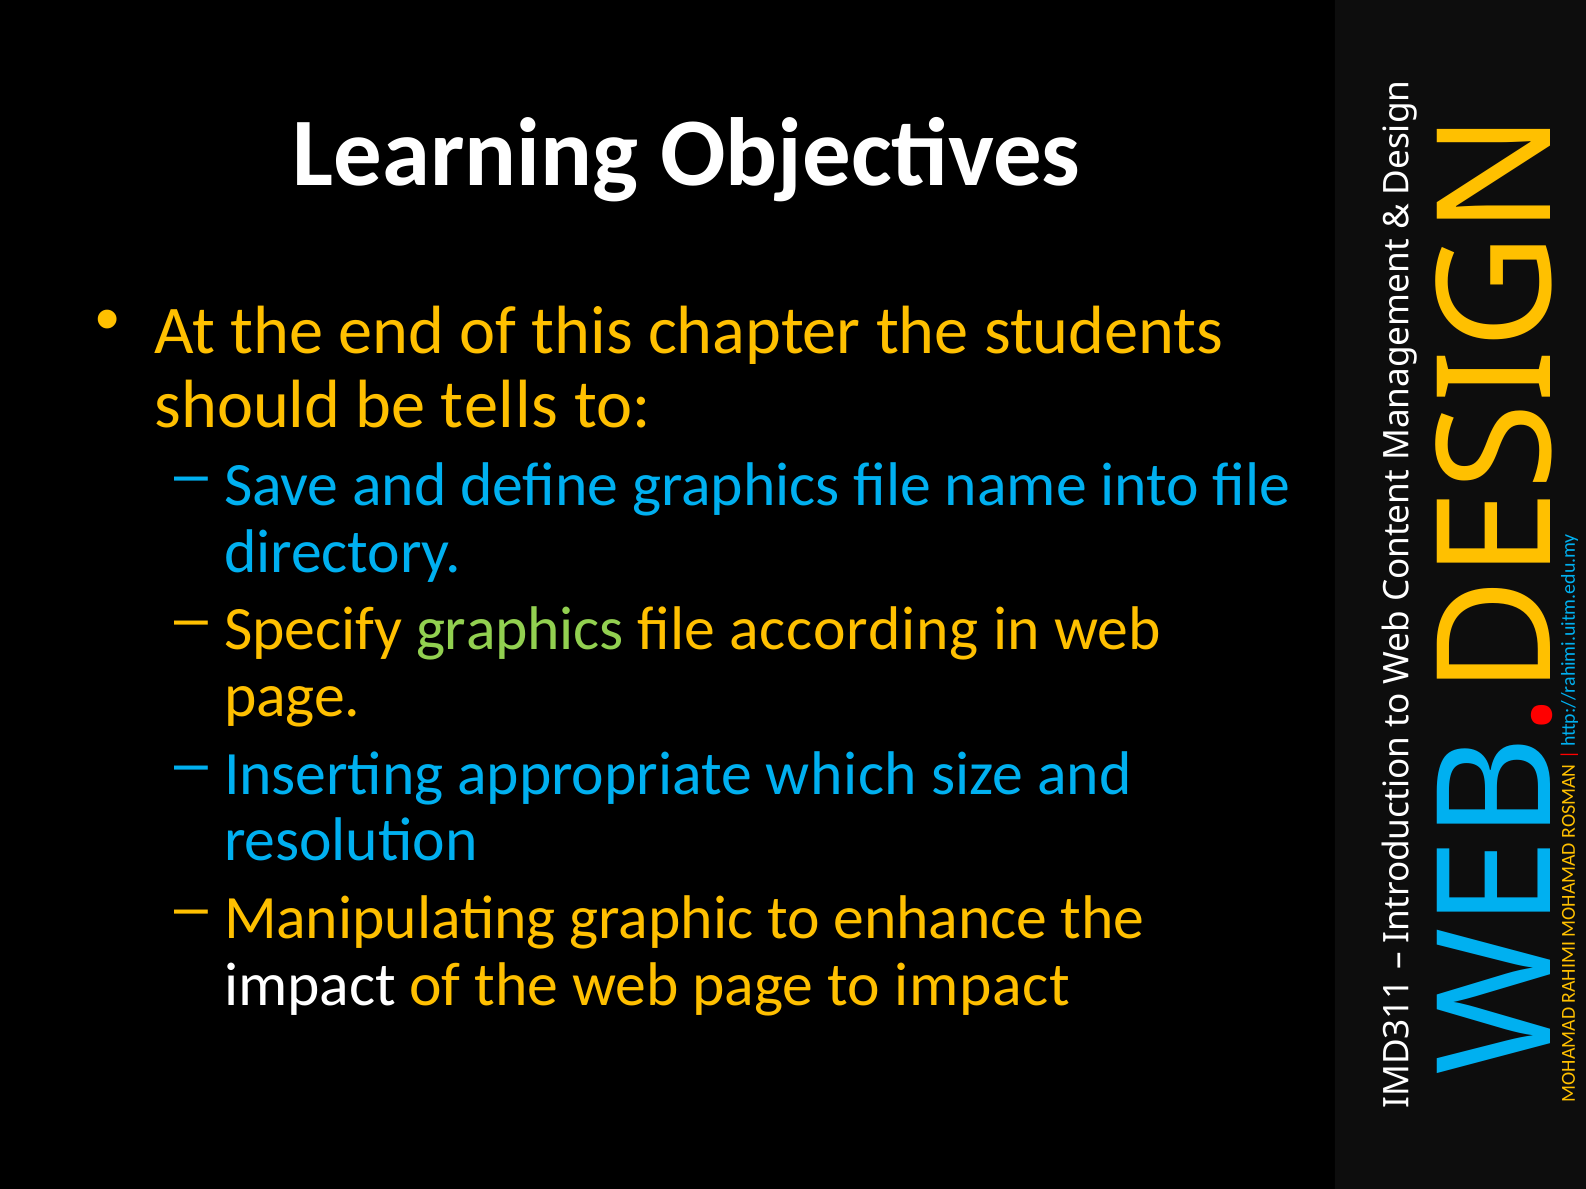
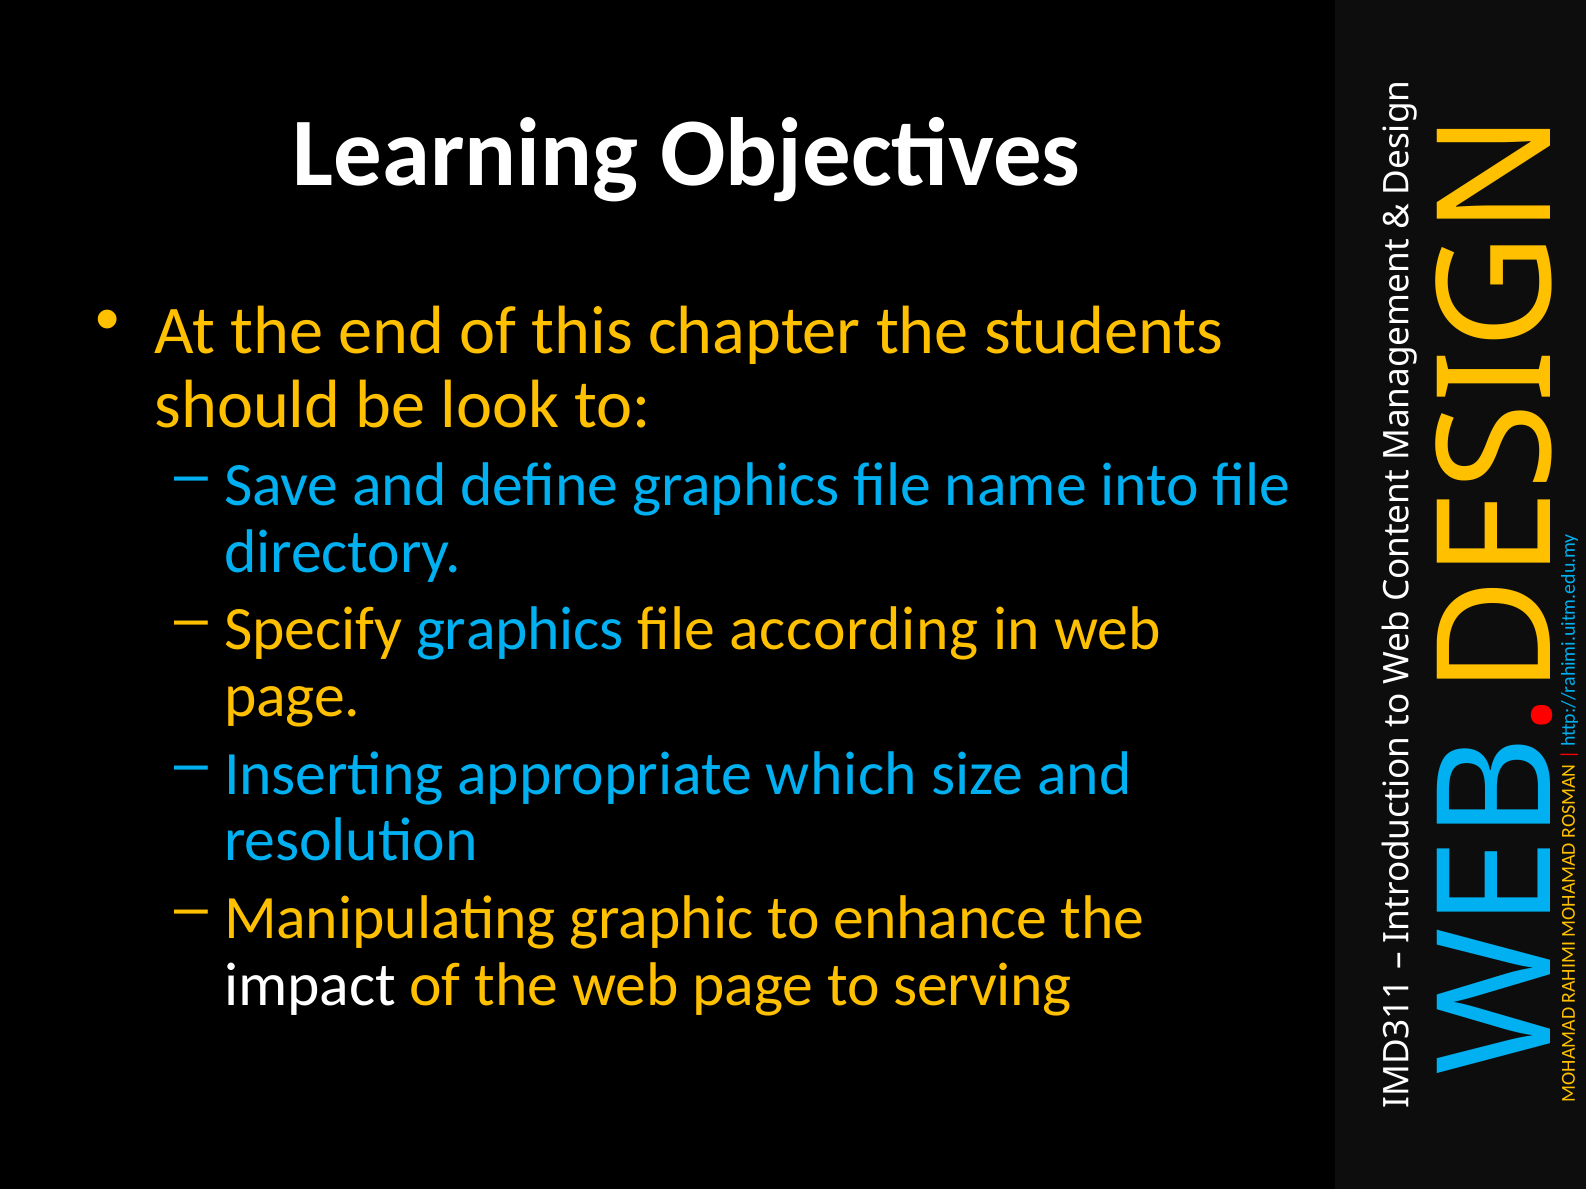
tells: tells -> look (500, 405)
graphics colour: light green -> light blue (520, 630)
to impact: impact -> serving (983, 985)
